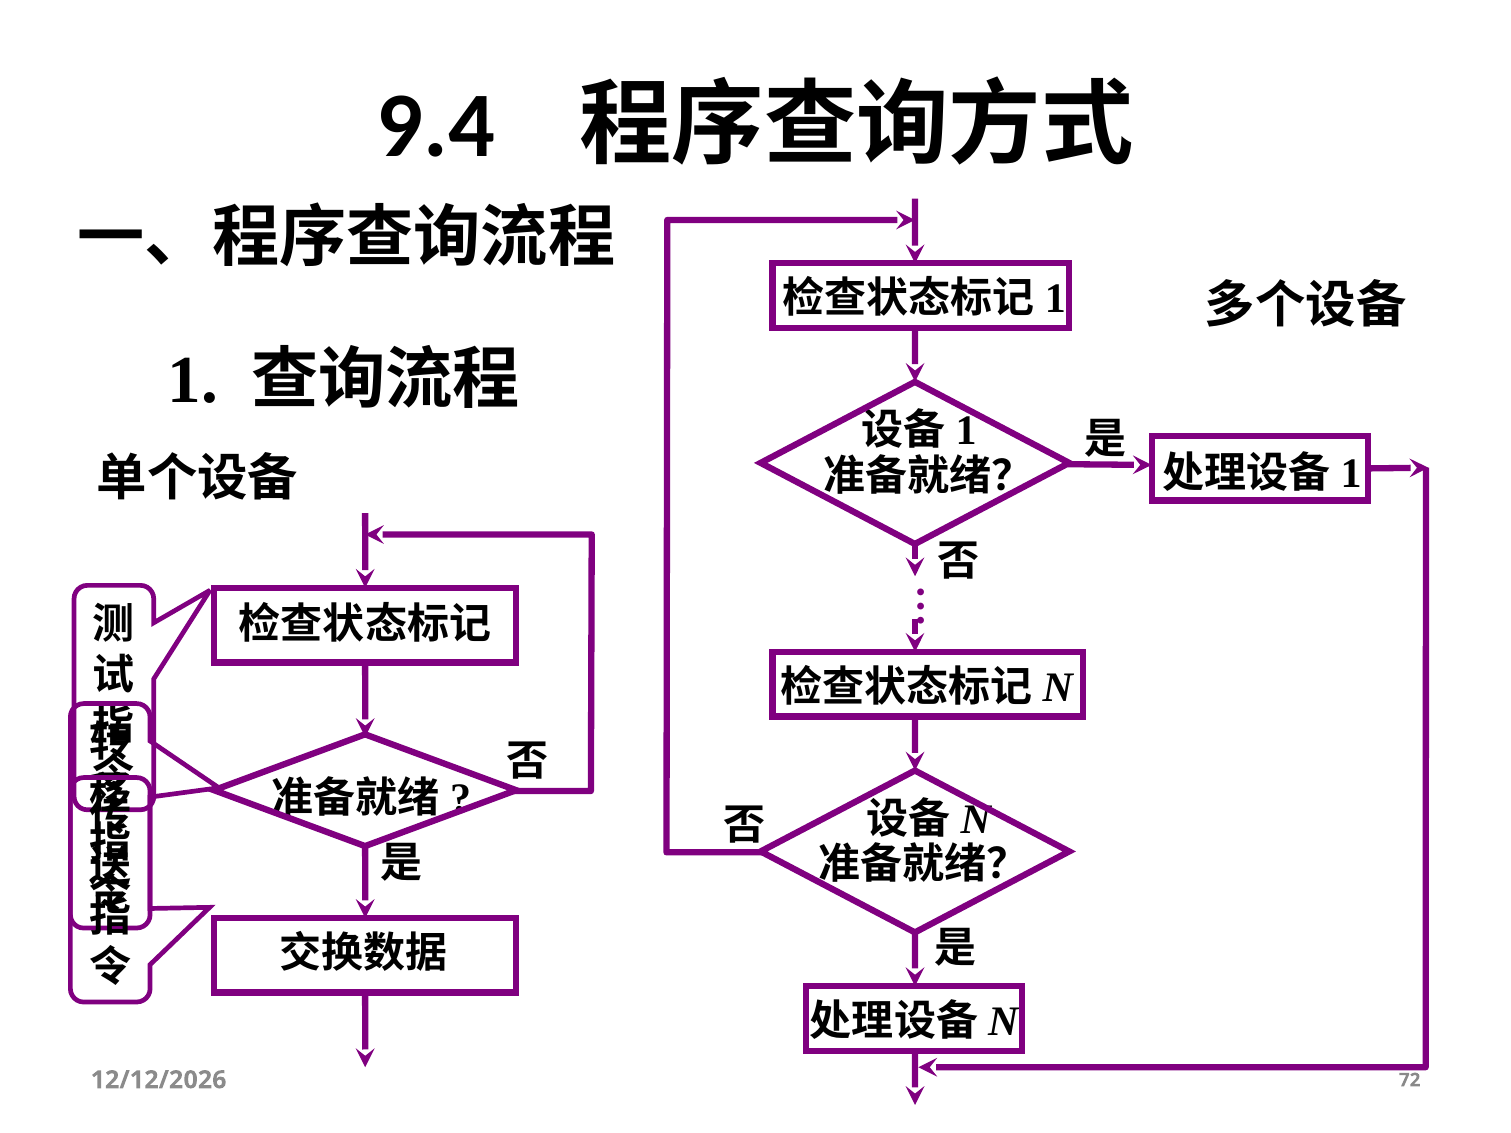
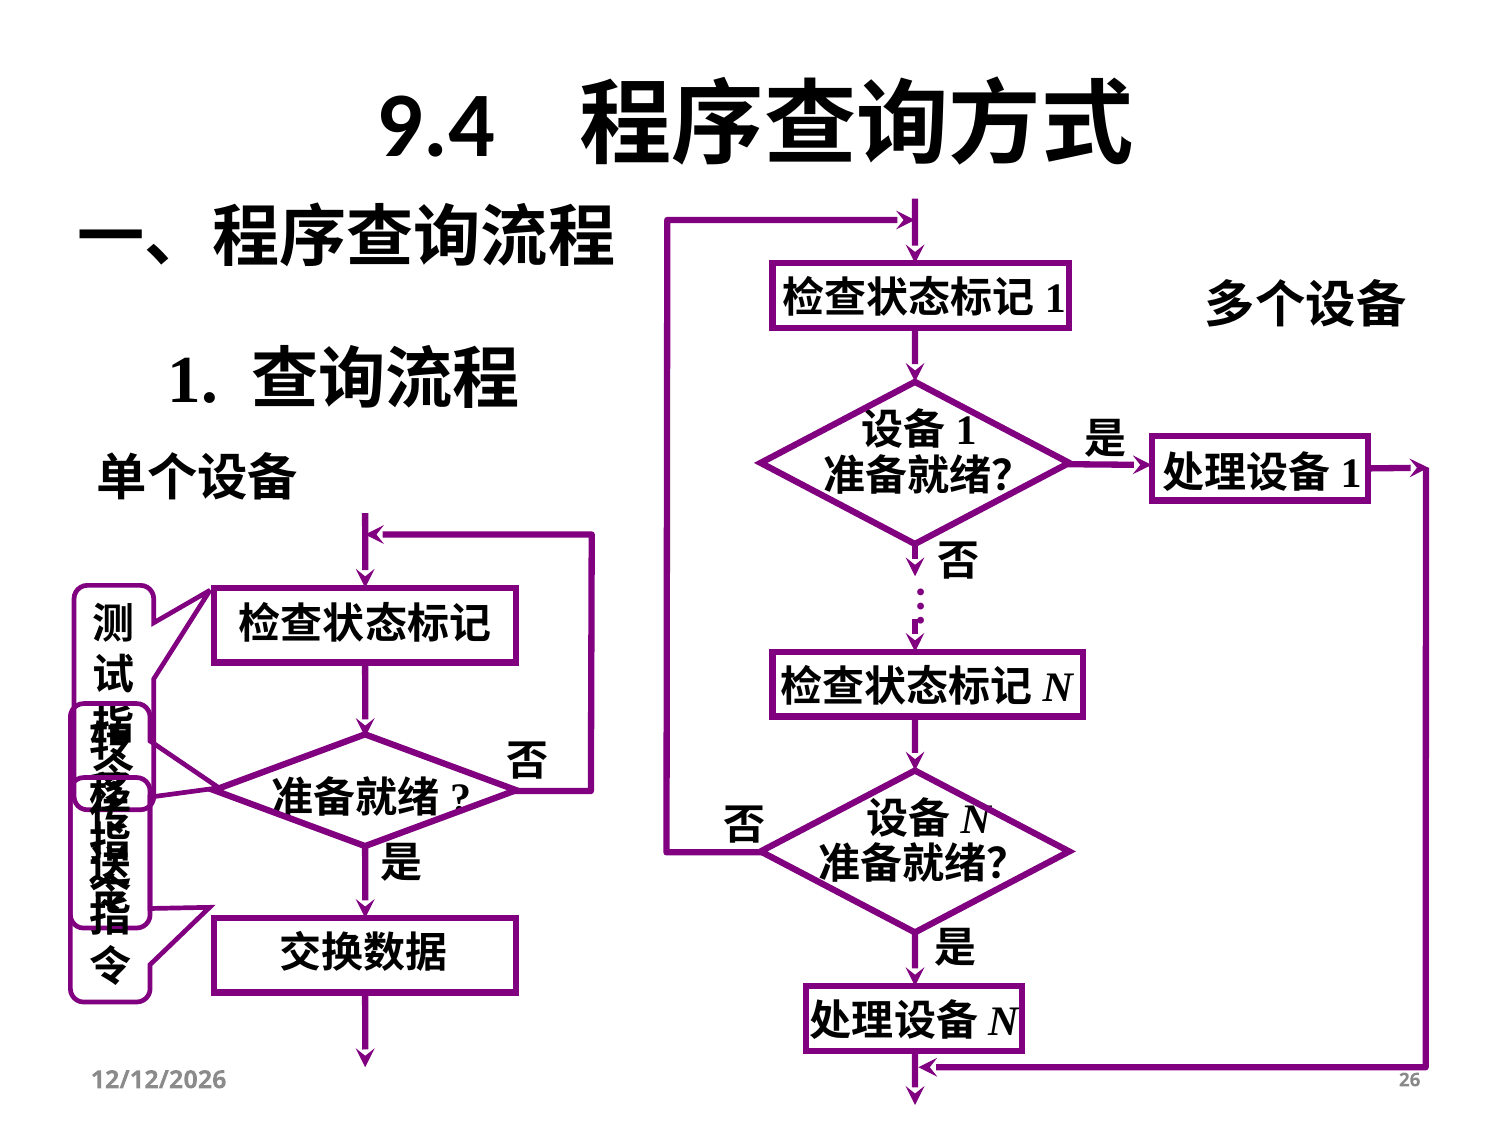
72: 72 -> 26 (1410, 1080)
